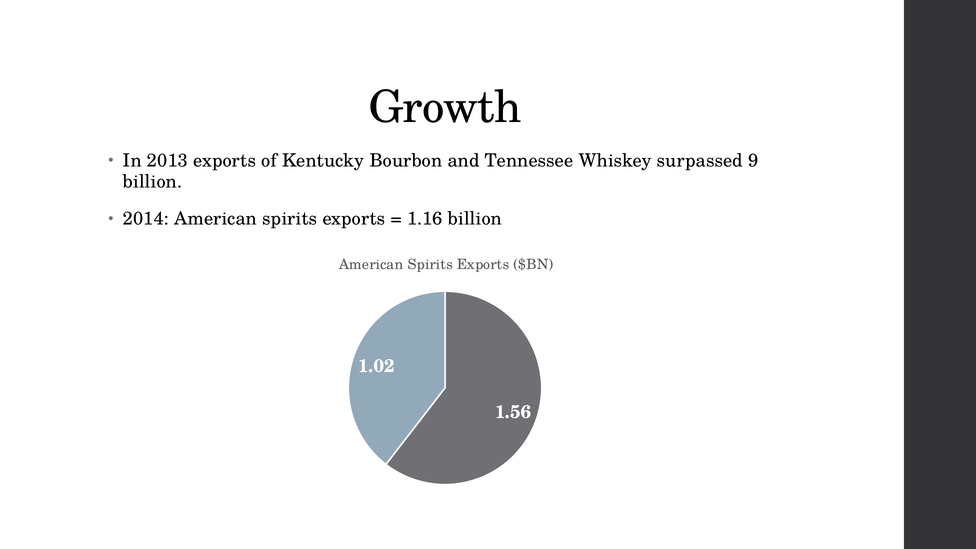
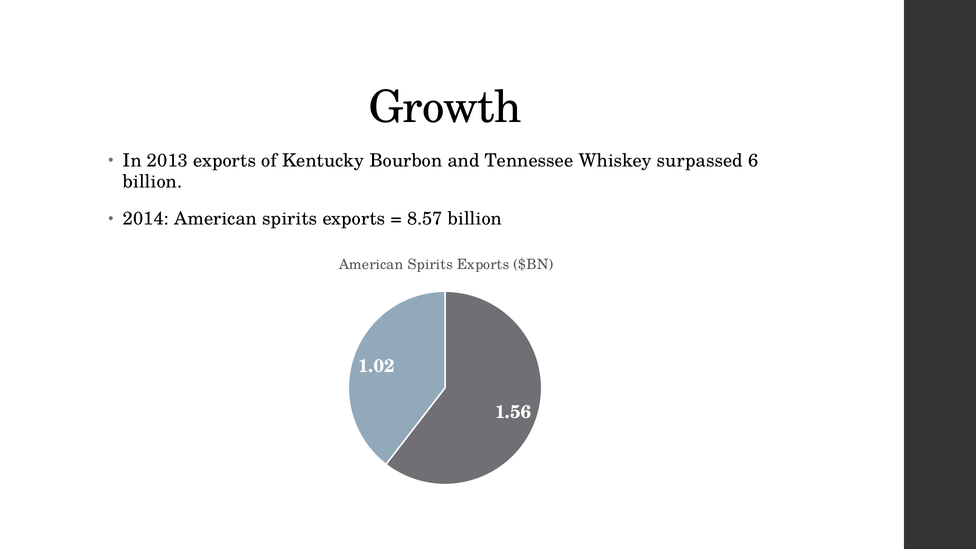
9: 9 -> 6 (753, 161)
1.16: 1.16 -> 8.57 (425, 219)
